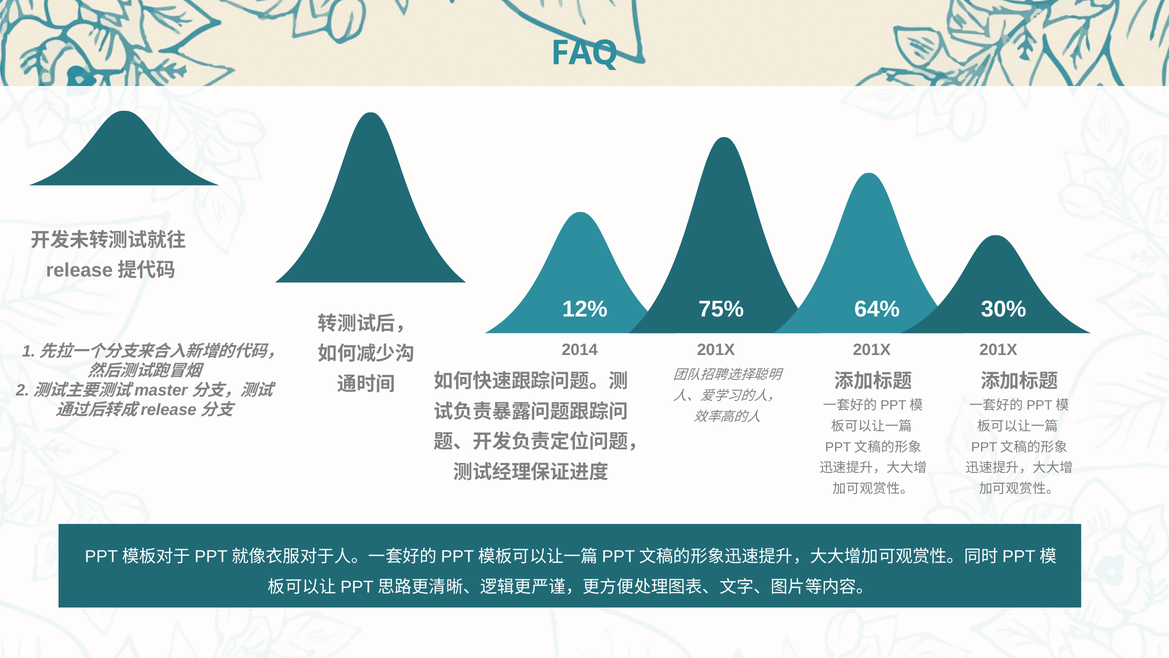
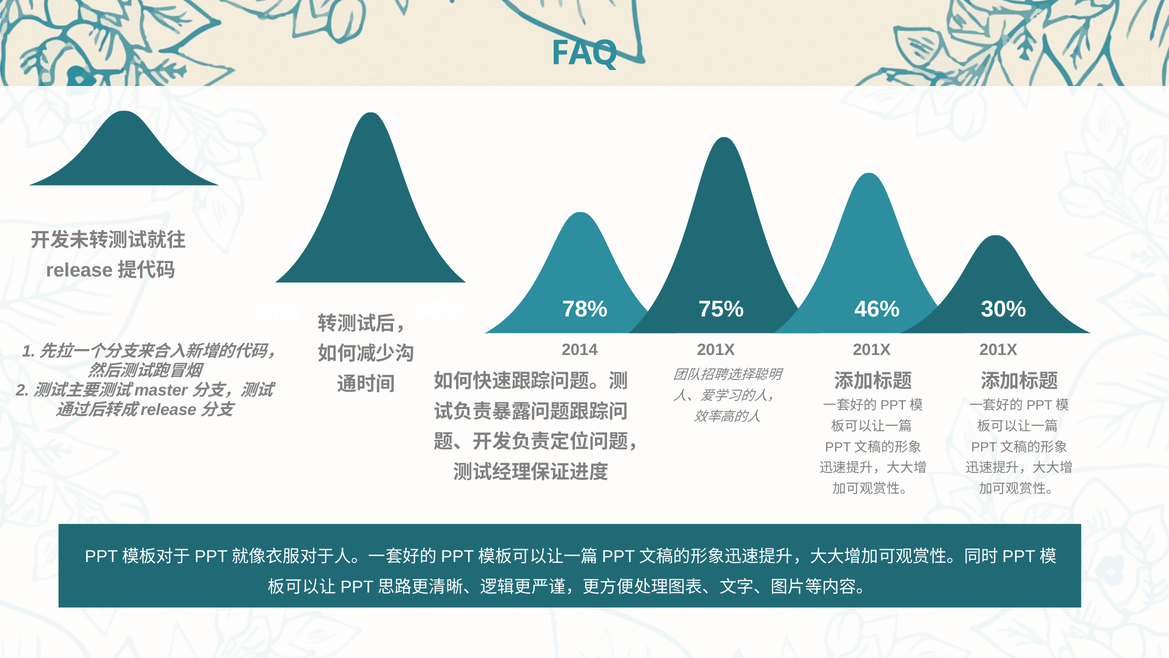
12%: 12% -> 78% (585, 309)
64%: 64% -> 46% (877, 309)
